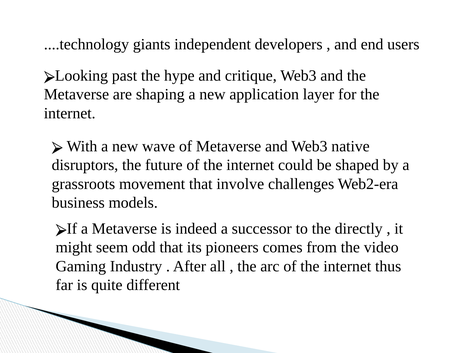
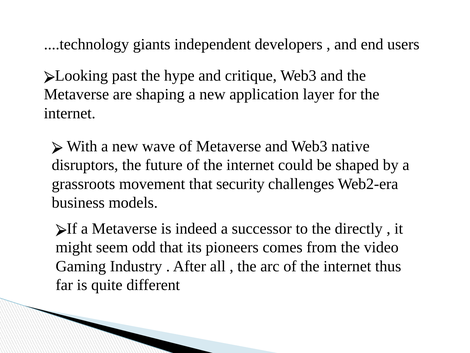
involve: involve -> security (240, 184)
